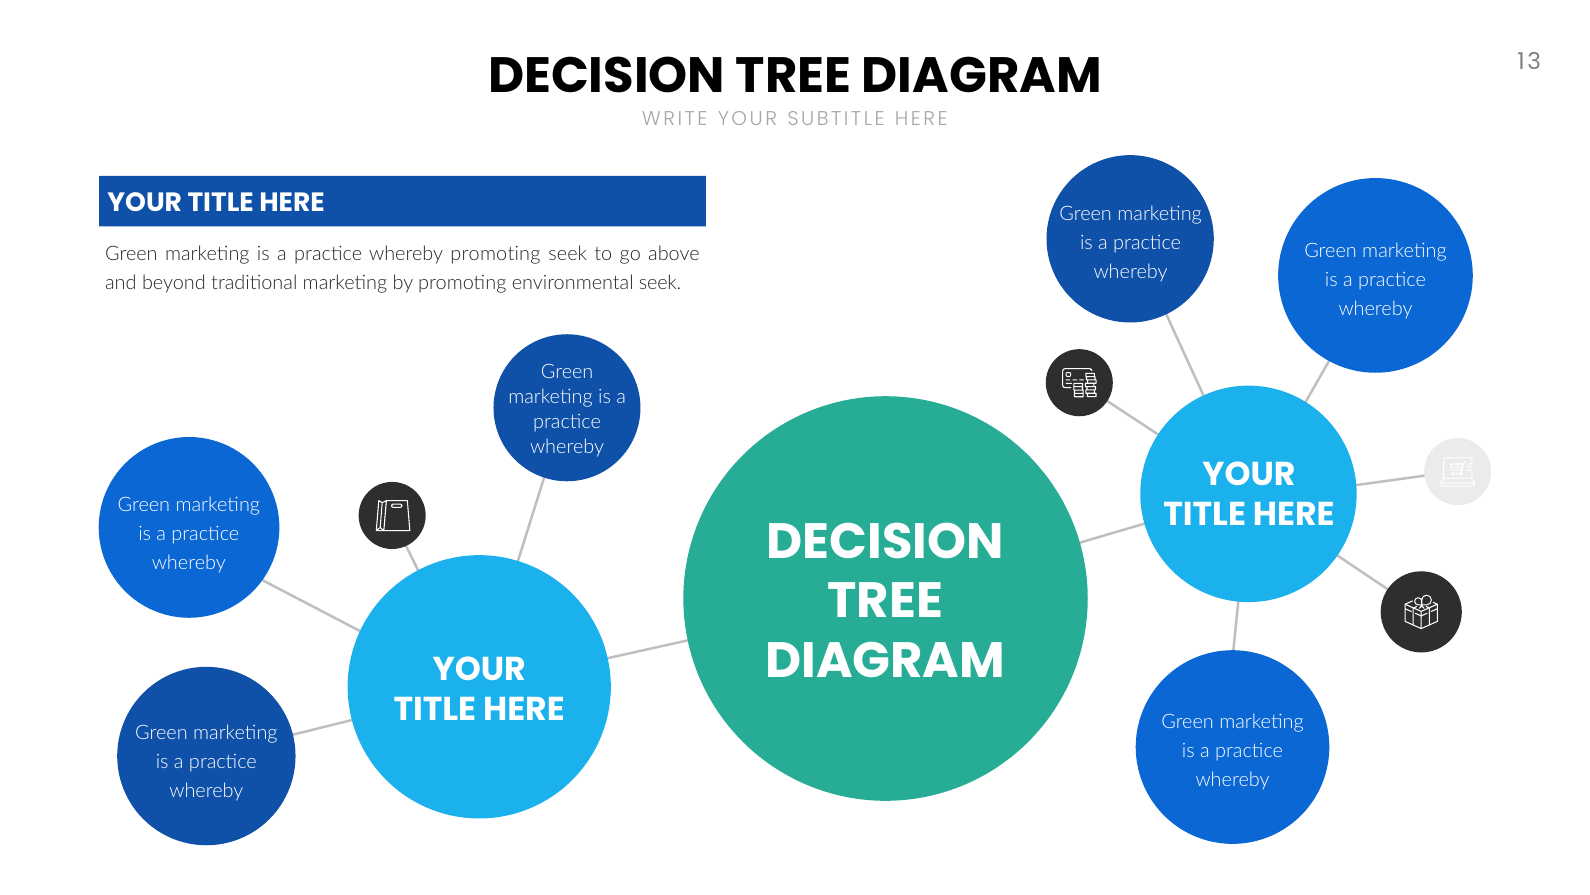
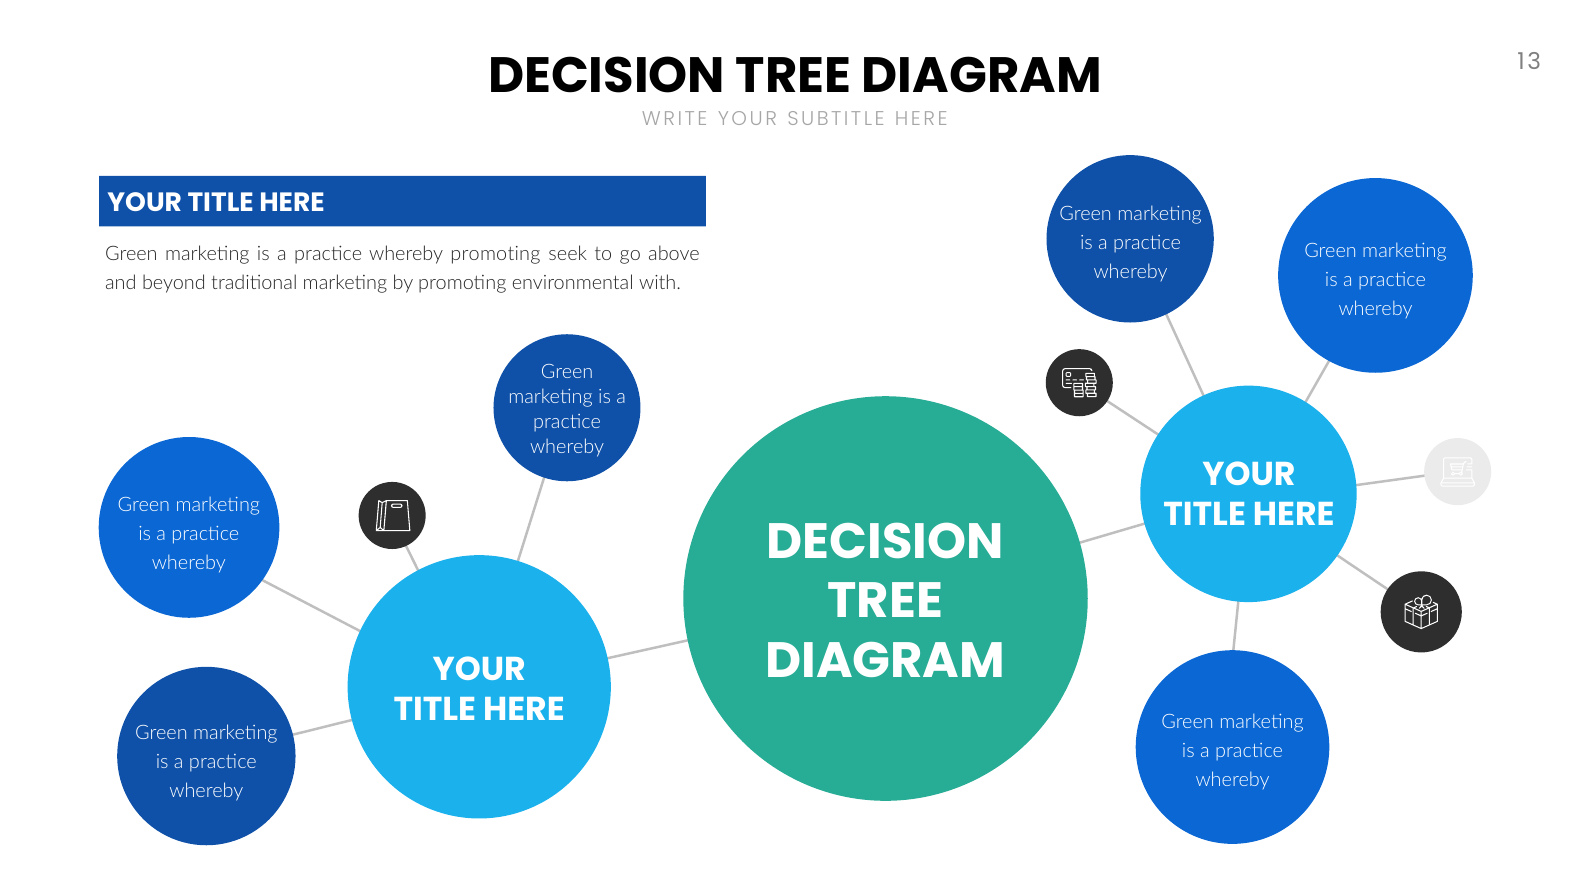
environmental seek: seek -> with (660, 283)
